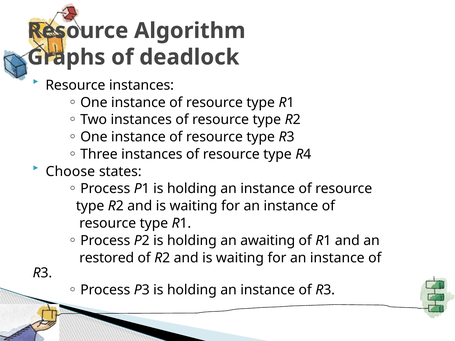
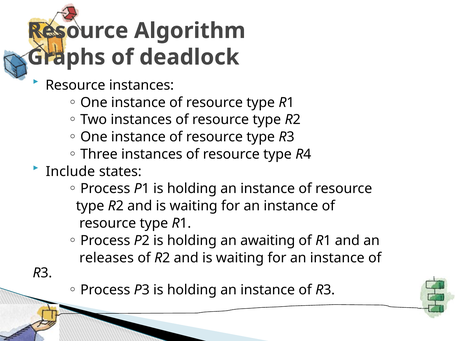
Choose: Choose -> Include (70, 172)
restored: restored -> releases (107, 258)
